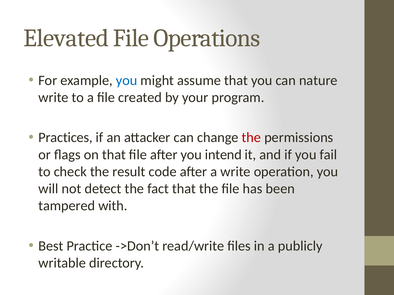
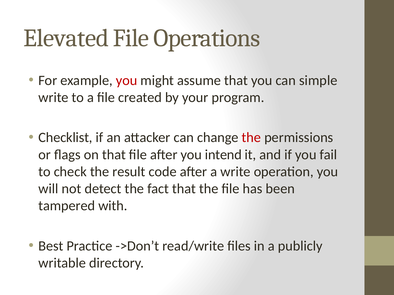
you colour: blue -> red (127, 80)
nature: nature -> simple (318, 80)
Practices: Practices -> Checklist (65, 138)
